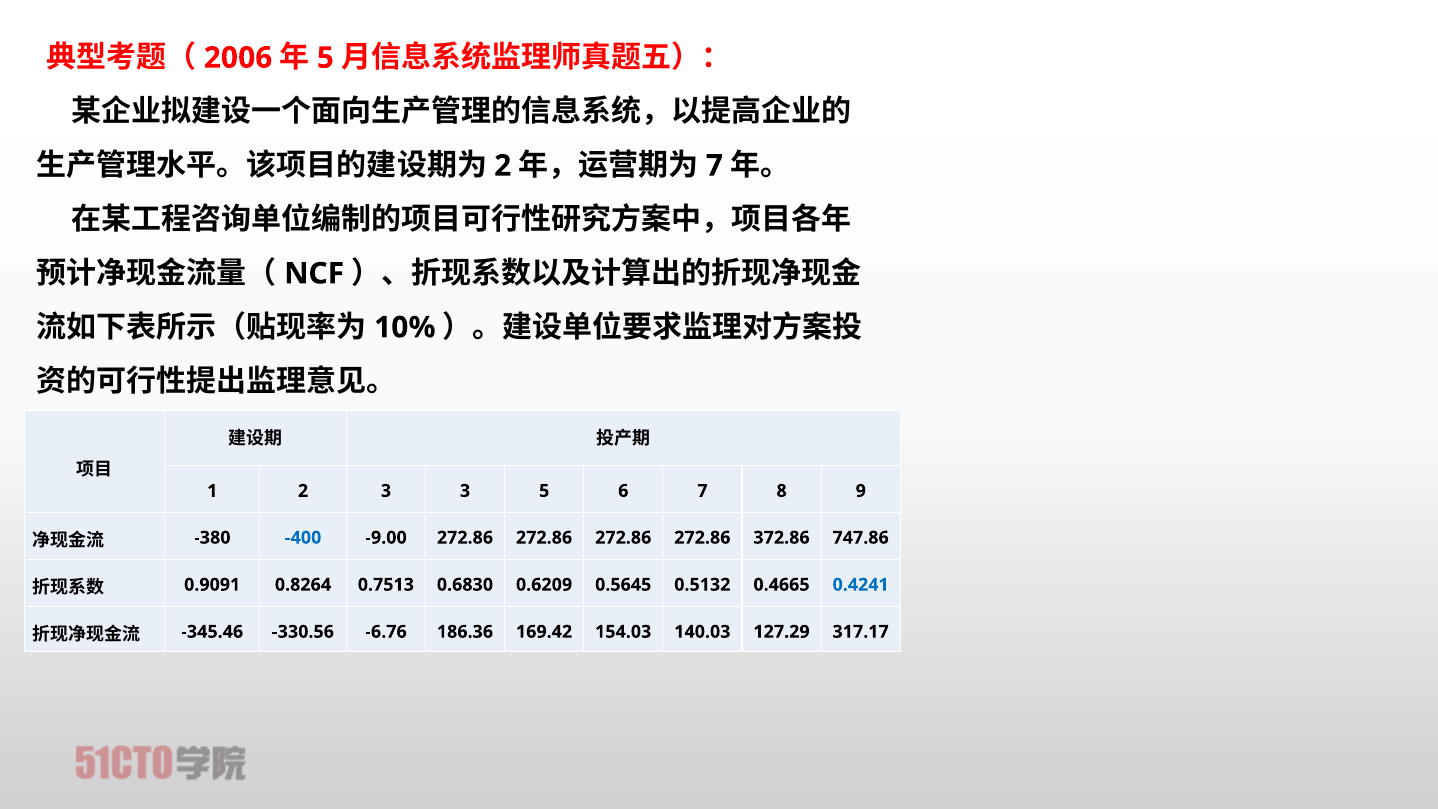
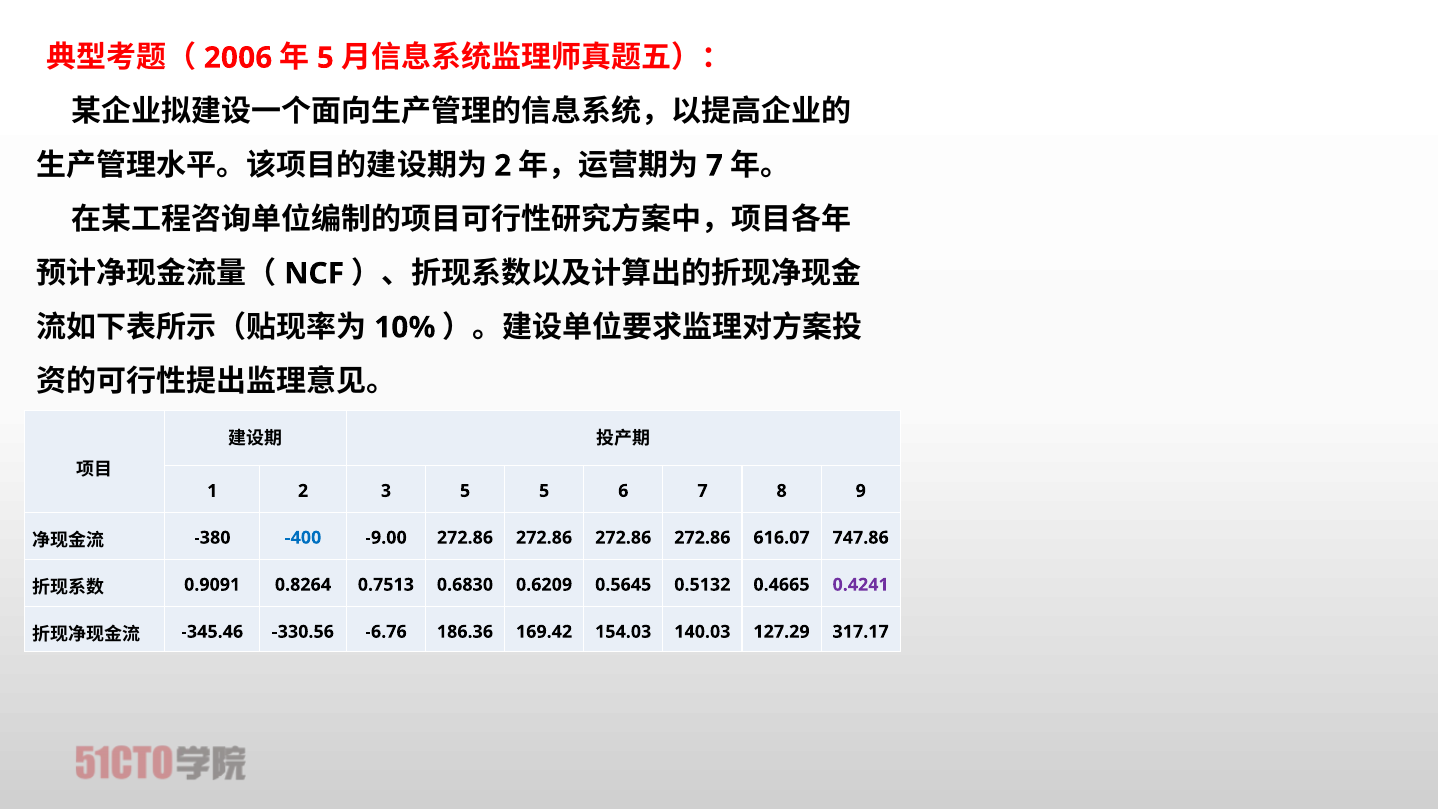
3 3: 3 -> 5 (465, 491)
372.86: 372.86 -> 616.07 (782, 538)
0.4241 colour: blue -> purple (861, 585)
